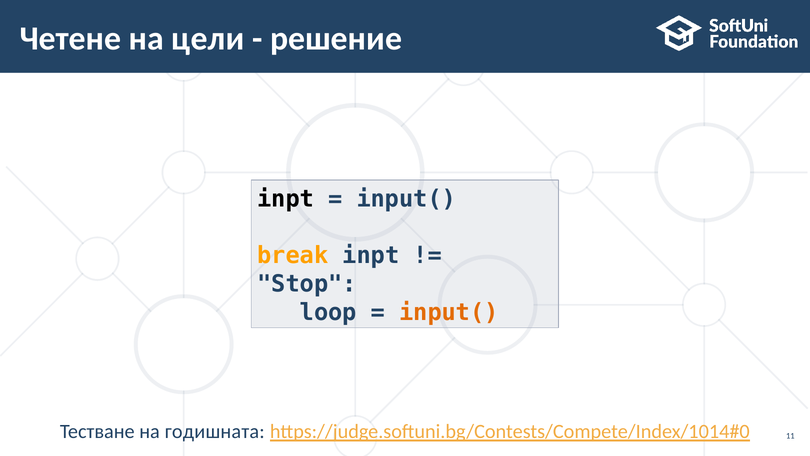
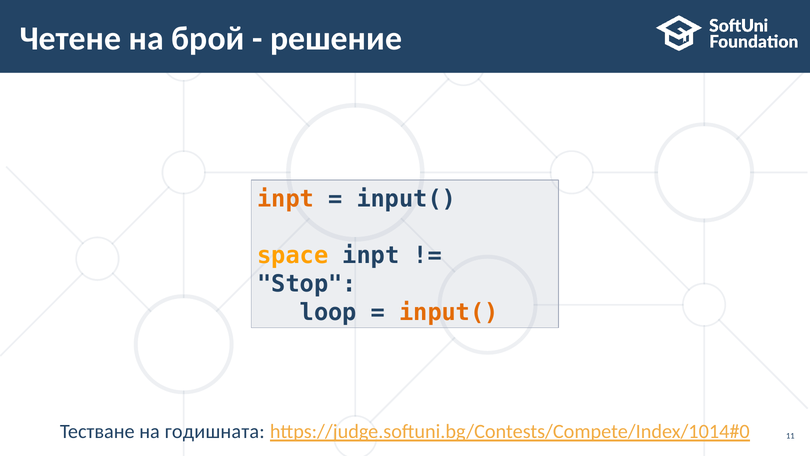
цели: цели -> брой (208, 38)
inpt colour: black -> orange (286, 199)
break: break -> space (293, 255)
